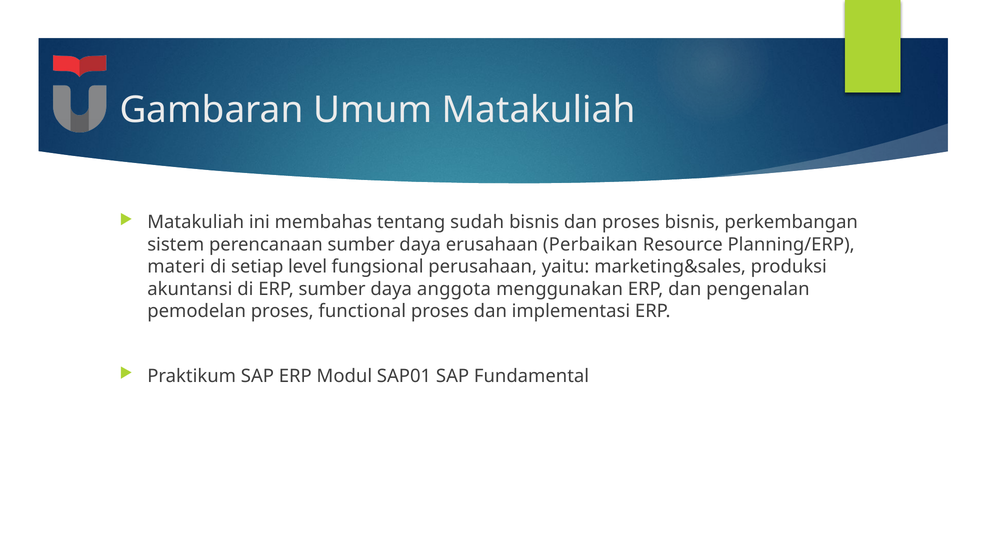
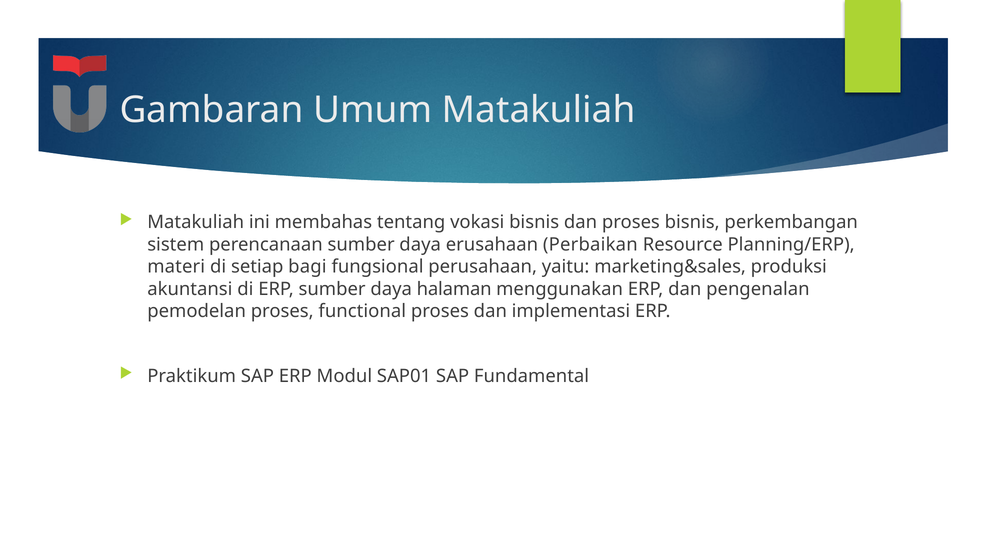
sudah: sudah -> vokasi (477, 222)
level: level -> bagi (307, 267)
anggota: anggota -> halaman (454, 289)
